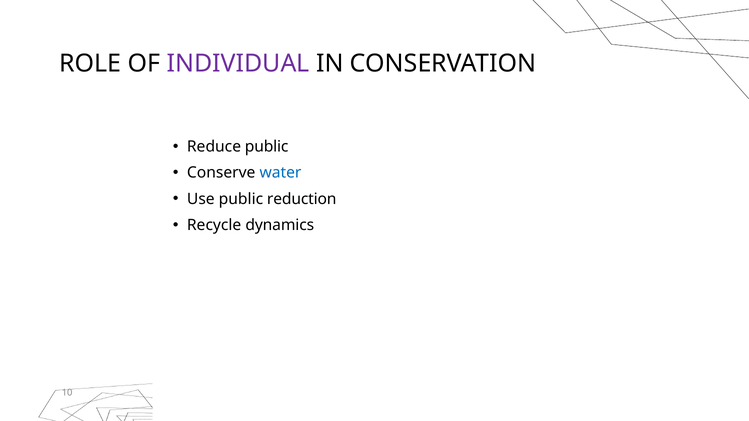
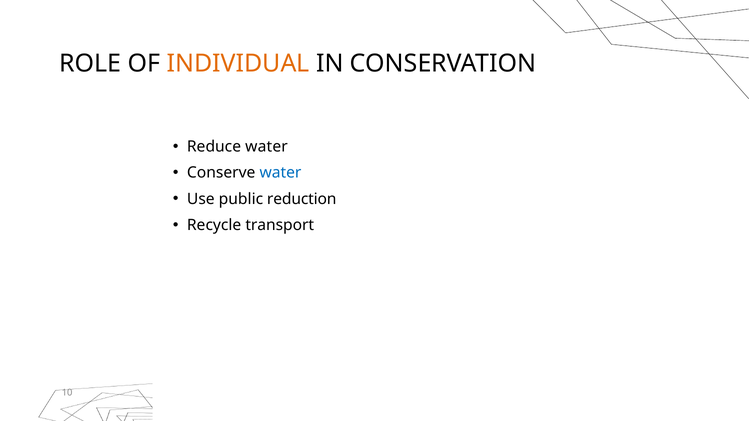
INDIVIDUAL colour: purple -> orange (238, 64)
Reduce public: public -> water (267, 147)
dynamics: dynamics -> transport (280, 225)
